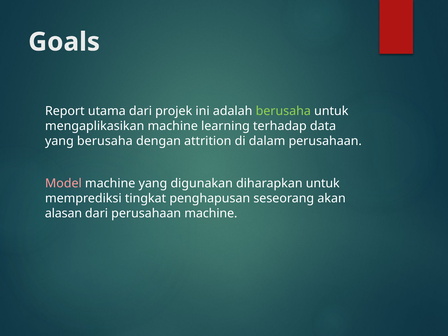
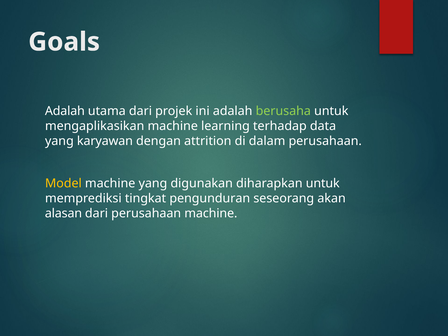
Report: Report -> Adalah (65, 111)
yang berusaha: berusaha -> karyawan (105, 141)
Model colour: pink -> yellow (63, 183)
penghapusan: penghapusan -> pengunduran (210, 198)
